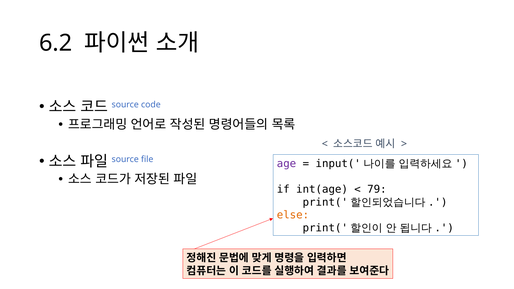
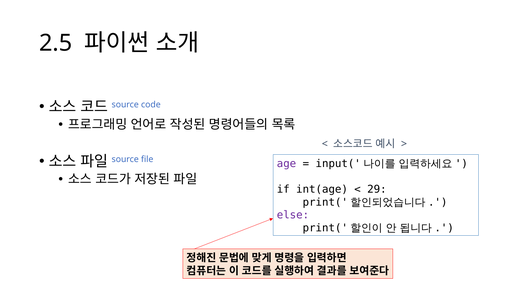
6.2: 6.2 -> 2.5 (56, 43)
79: 79 -> 29 (377, 189)
else colour: orange -> purple (293, 215)
